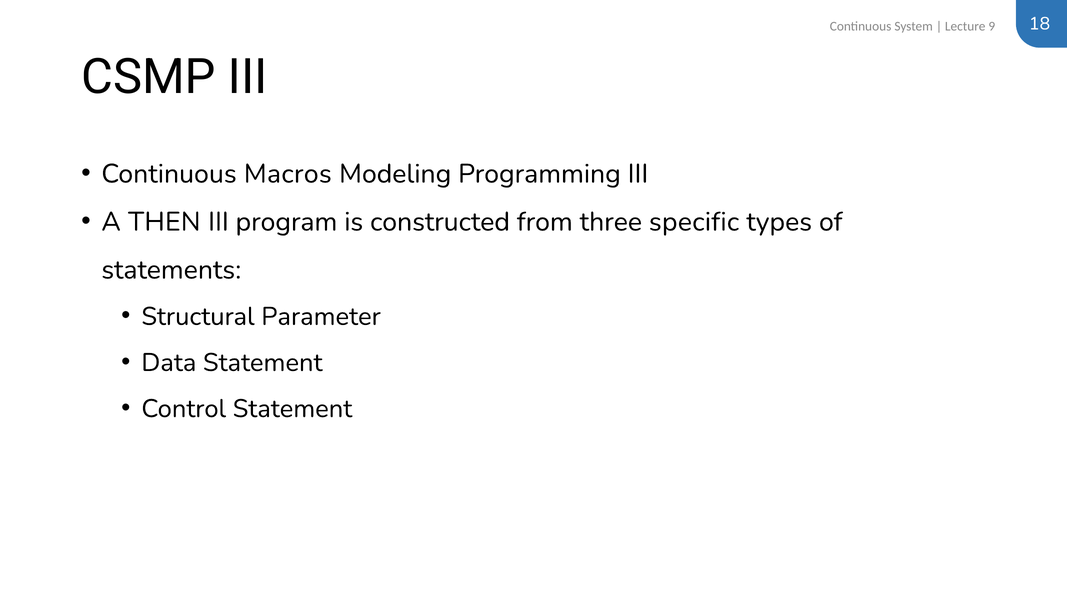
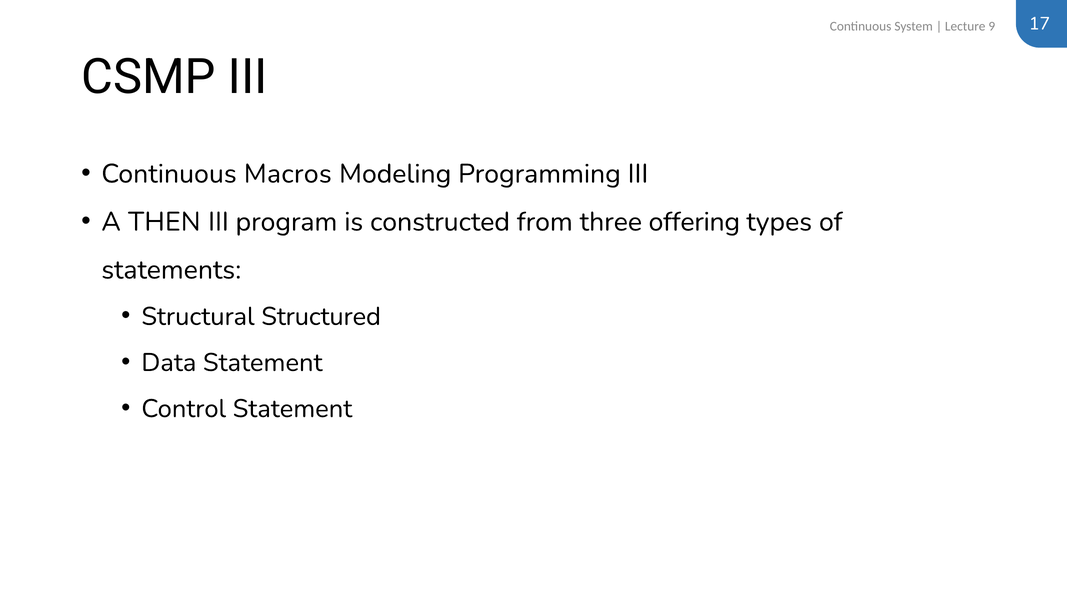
18: 18 -> 17 (1040, 24)
specific: specific -> offering (694, 222)
Parameter: Parameter -> Structured (321, 317)
